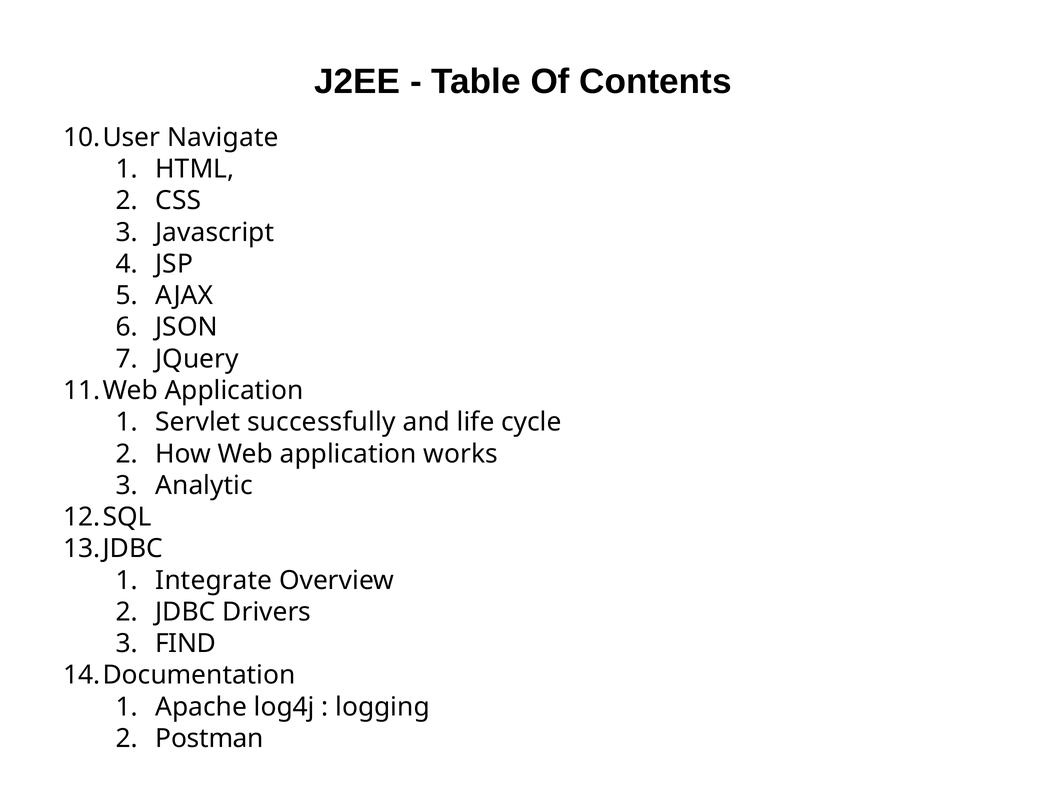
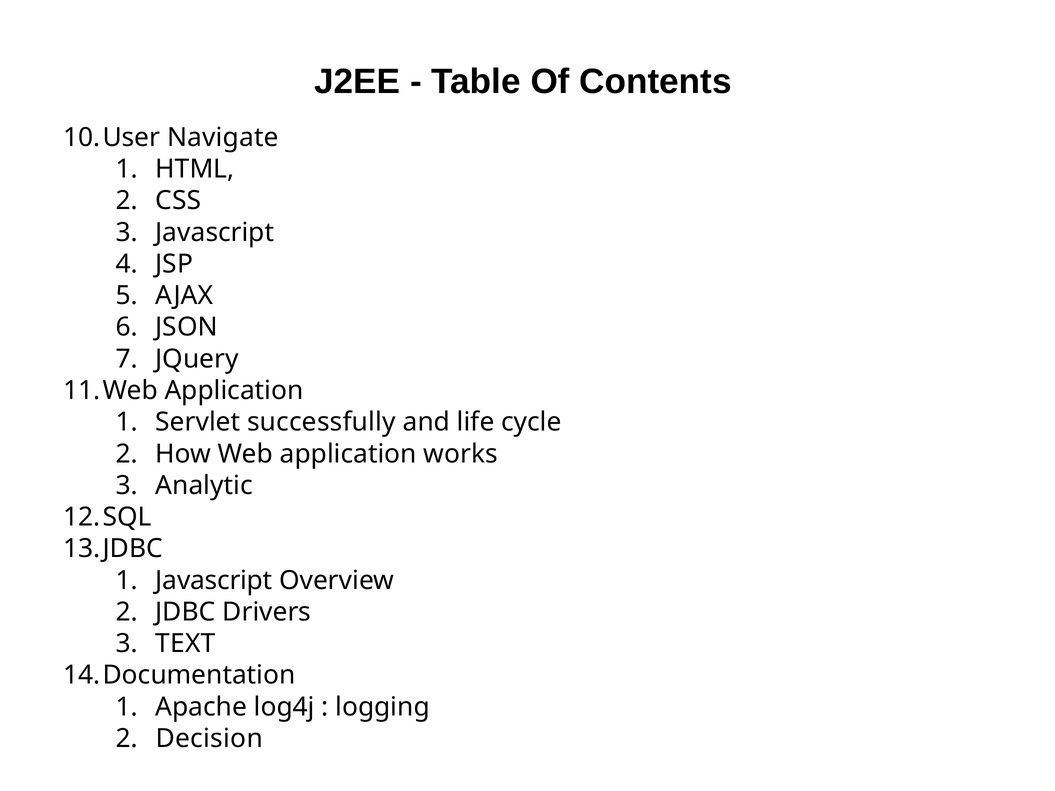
Integrate: Integrate -> Javascript (214, 581)
FIND: FIND -> TEXT (185, 644)
Postman: Postman -> Decision (209, 739)
